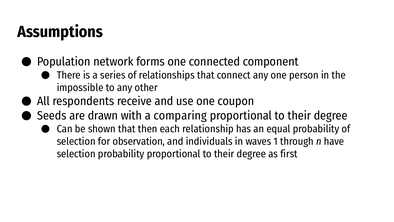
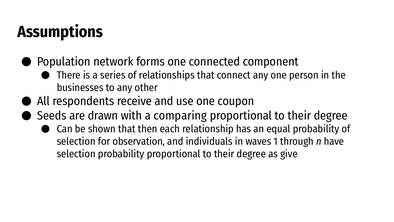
impossible: impossible -> businesses (80, 87)
first: first -> give (289, 154)
